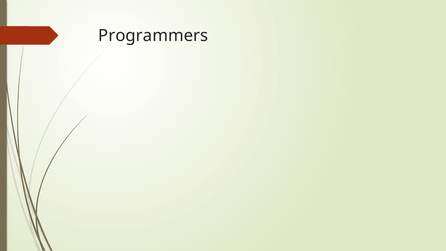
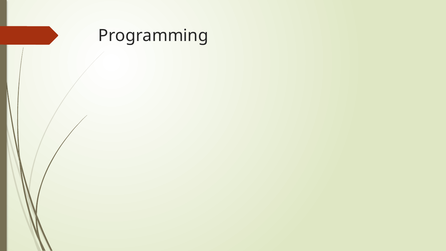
Programmers: Programmers -> Programming (153, 36)
